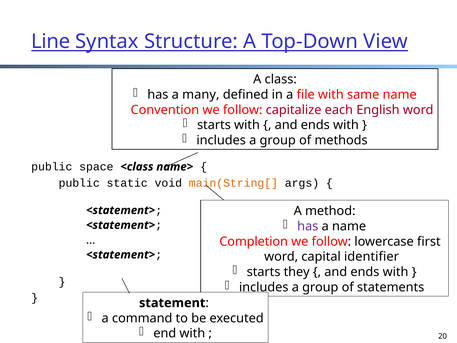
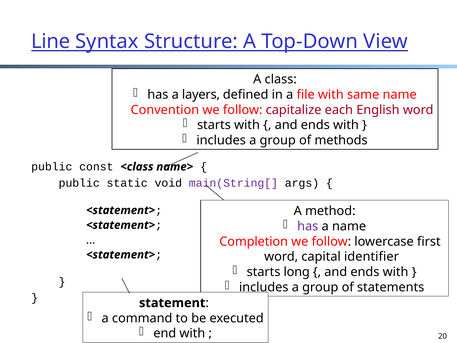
many: many -> layers (201, 95)
space: space -> const (96, 167)
main(String[ colour: orange -> purple (233, 183)
they: they -> long (297, 272)
